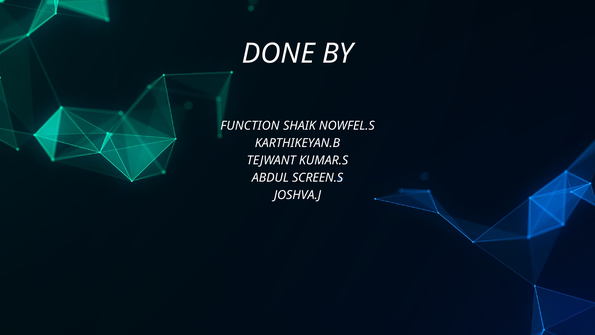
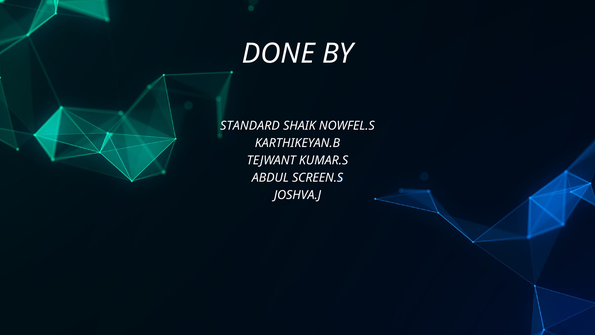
FUNCTION: FUNCTION -> STANDARD (250, 126)
